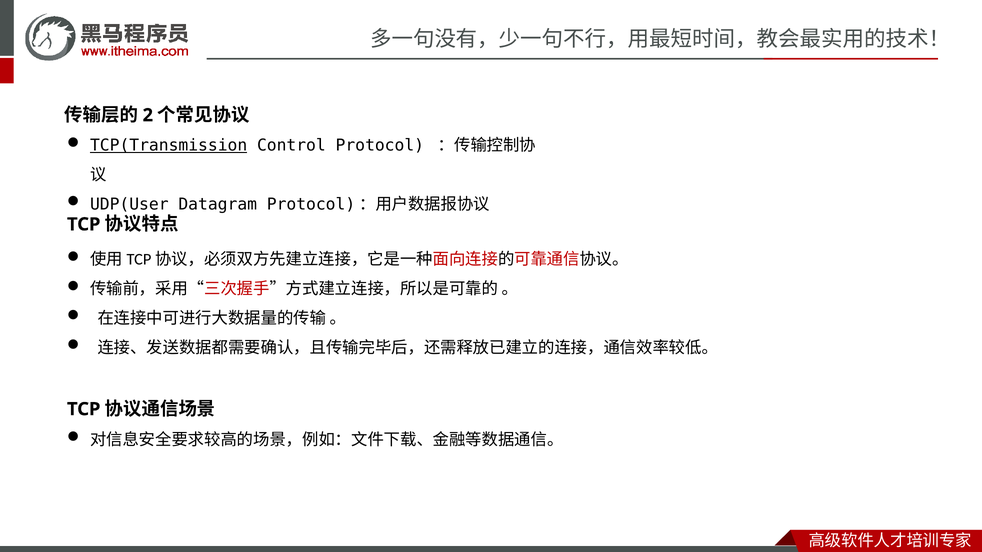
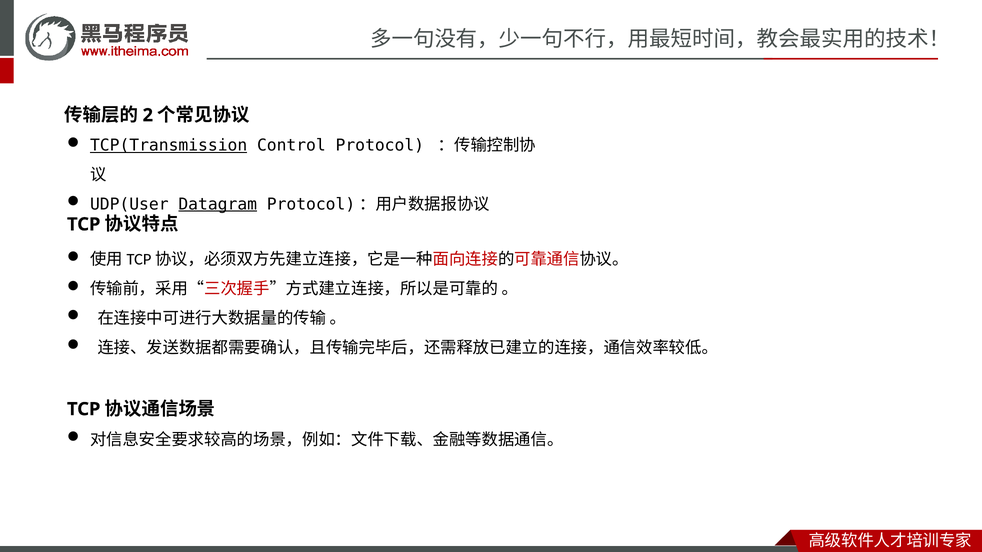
Datagram underline: none -> present (218, 204)
